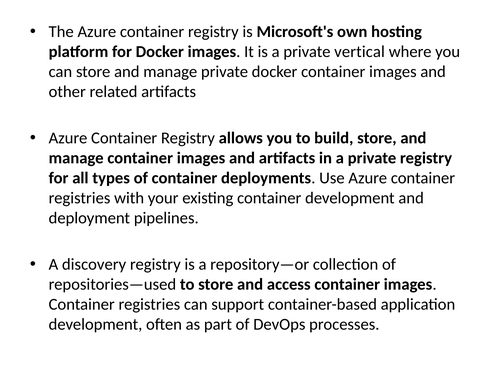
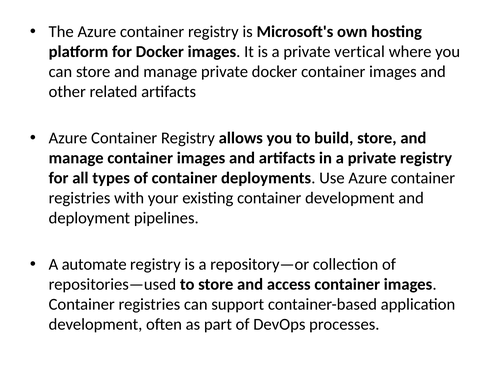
discovery: discovery -> automate (94, 265)
